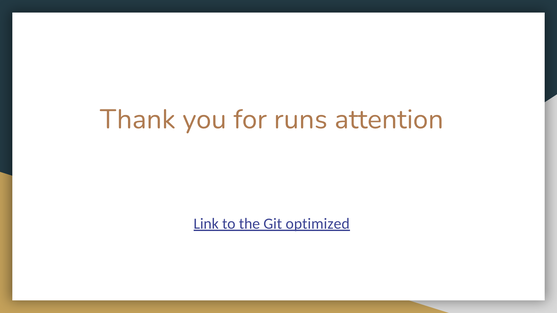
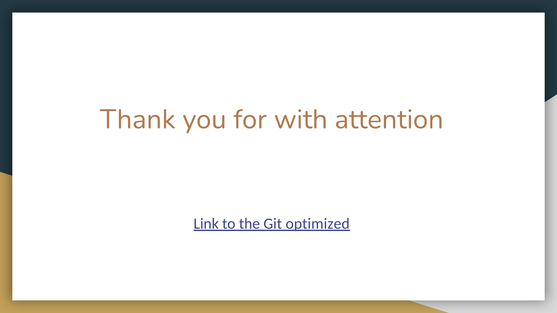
runs: runs -> with (301, 120)
